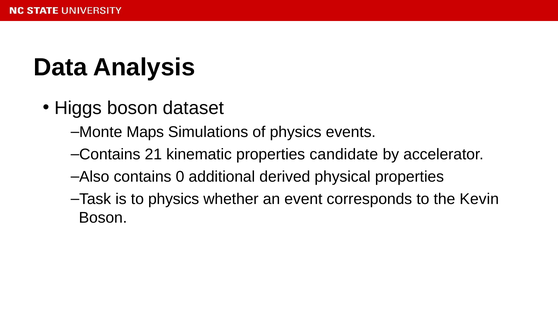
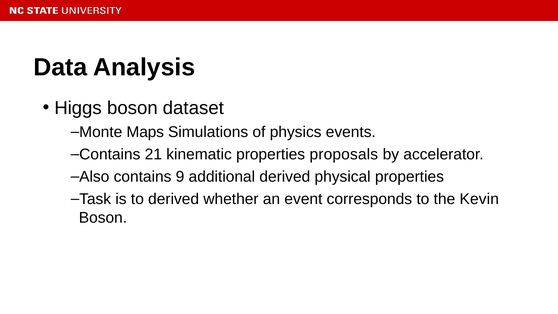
candidate: candidate -> proposals (344, 154)
0: 0 -> 9 (180, 177)
to physics: physics -> derived (174, 199)
